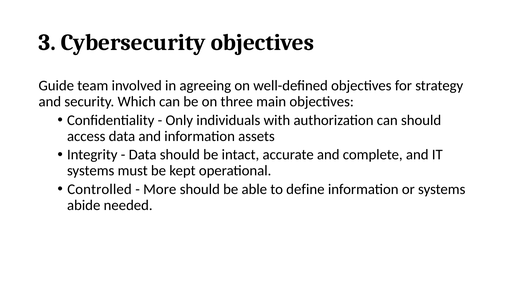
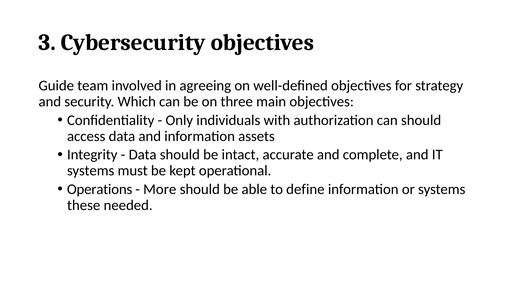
Controlled: Controlled -> Operations (100, 189)
abide: abide -> these (84, 205)
